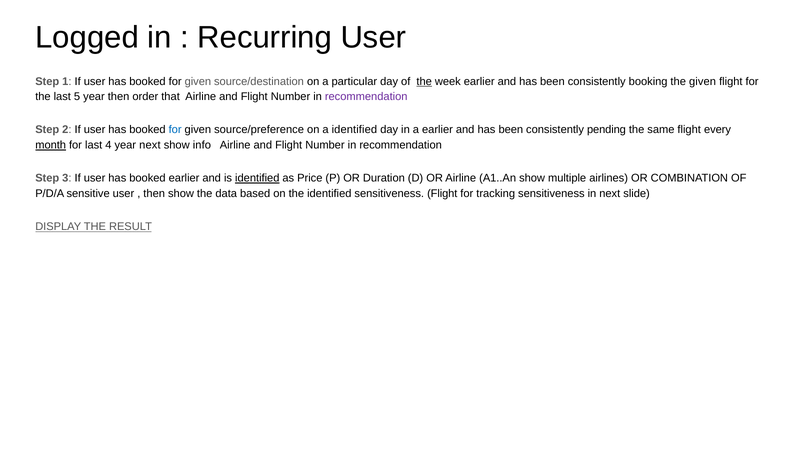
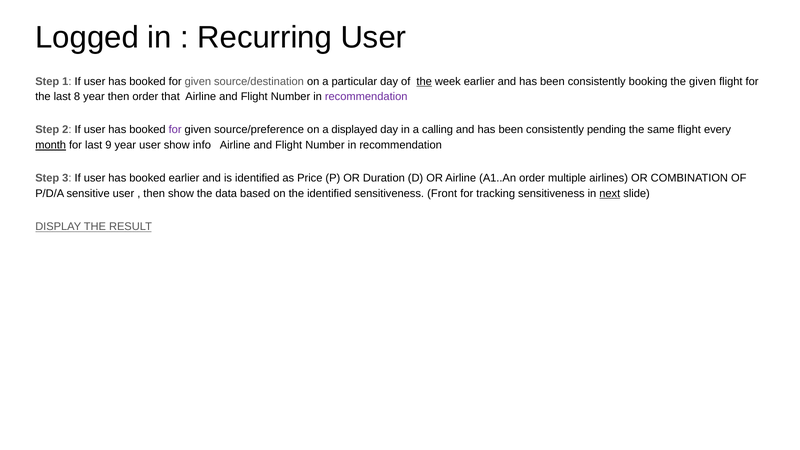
5: 5 -> 8 (77, 97)
for colour: blue -> purple (175, 130)
a identified: identified -> displayed (354, 130)
a earlier: earlier -> calling (438, 130)
4: 4 -> 9 (108, 145)
year next: next -> user (150, 145)
identified underline: present -> none (257, 178)
A1..An show: show -> order (532, 178)
sensitiveness Flight: Flight -> Front (442, 194)
next underline: none -> present (610, 194)
